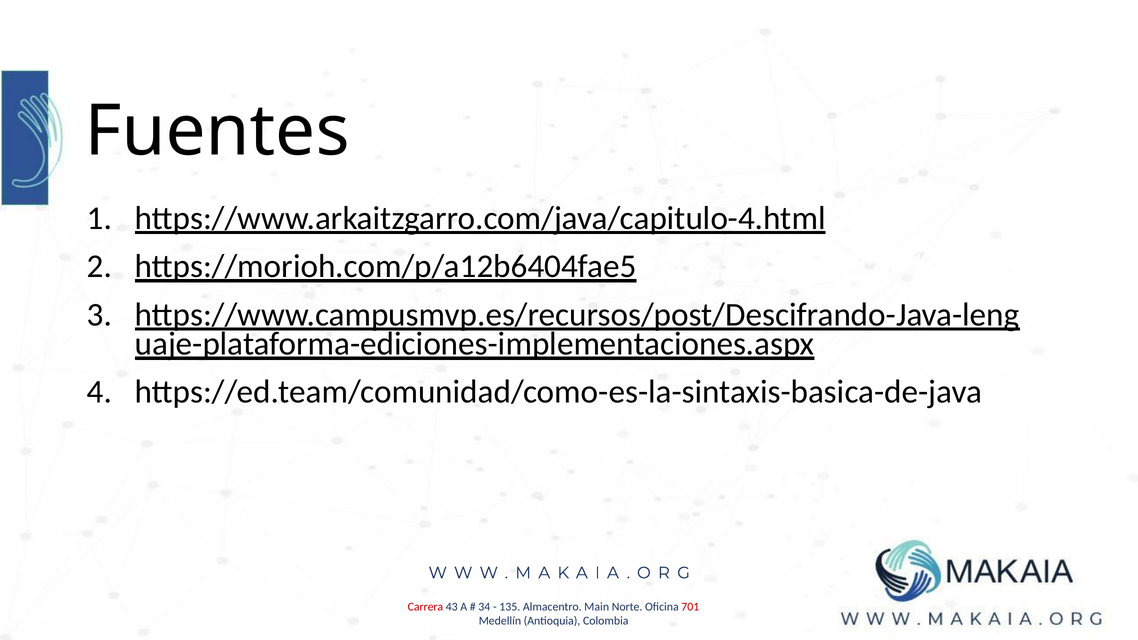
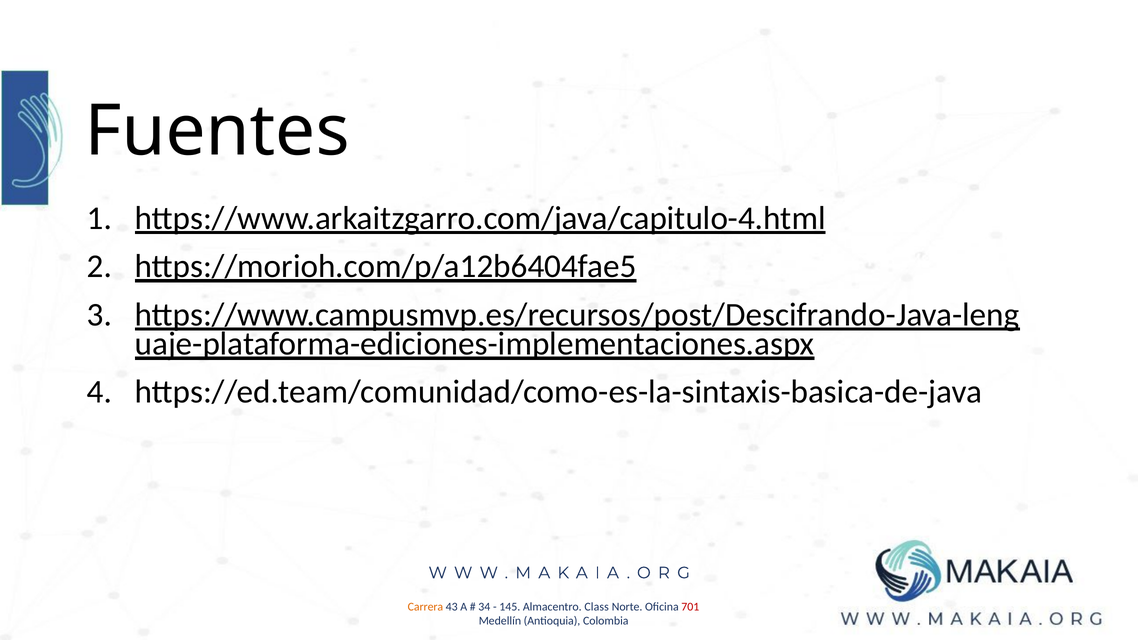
Carrera colour: red -> orange (425, 607)
135: 135 -> 145 (510, 607)
Main: Main -> Class (597, 607)
